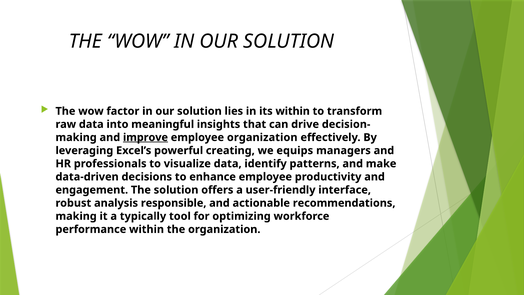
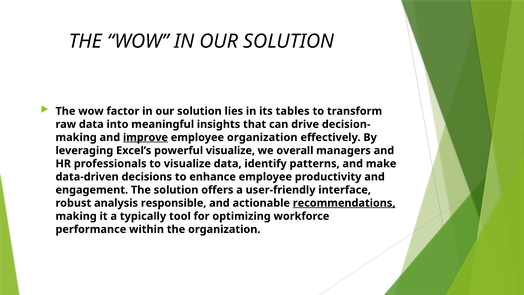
its within: within -> tables (293, 111)
powerful creating: creating -> visualize (230, 150)
equips: equips -> overall (295, 150)
recommendations underline: none -> present (344, 203)
